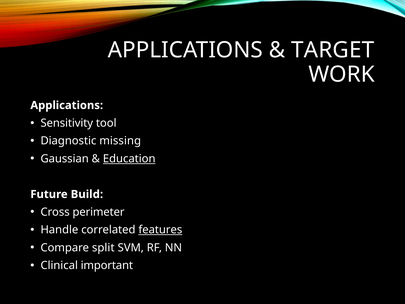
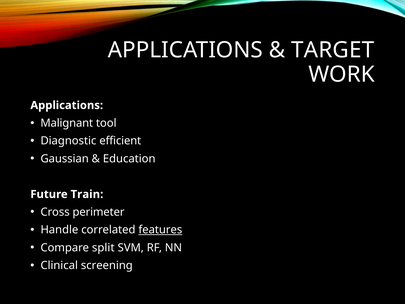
Sensitivity: Sensitivity -> Malignant (67, 123)
missing: missing -> efficient (120, 141)
Education underline: present -> none (129, 159)
Build: Build -> Train (87, 194)
important: important -> screening (107, 265)
